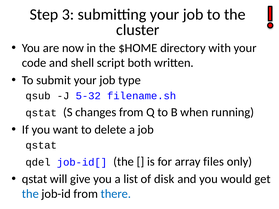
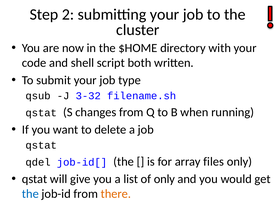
3: 3 -> 2 (68, 15)
5-32: 5-32 -> 3-32 (88, 96)
of disk: disk -> only (164, 179)
there colour: blue -> orange (116, 194)
